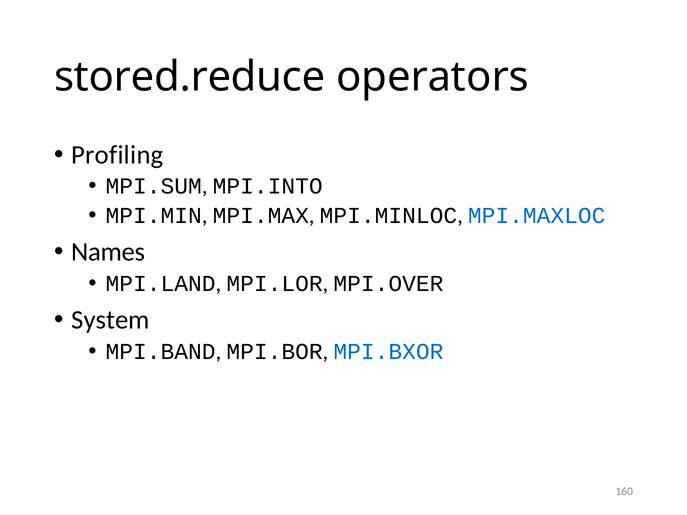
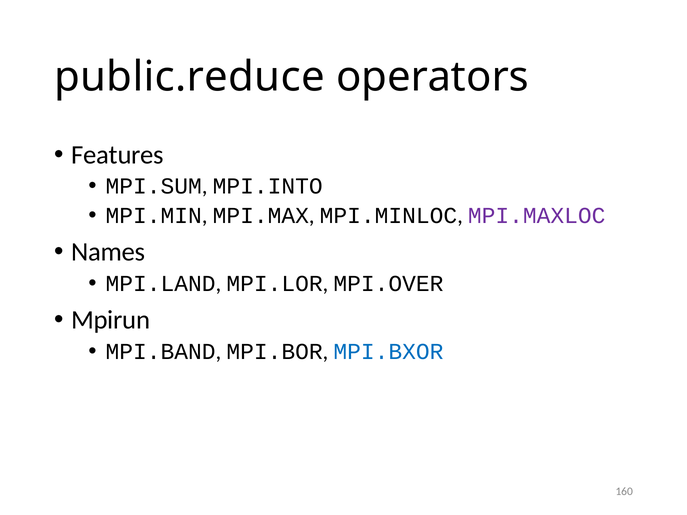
stored.reduce: stored.reduce -> public.reduce (189, 77)
Profiling: Profiling -> Features (118, 155)
MPI.MAXLOC colour: blue -> purple (537, 216)
System: System -> Mpirun (111, 320)
